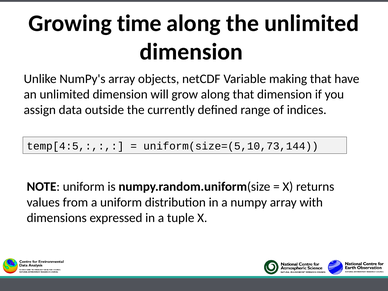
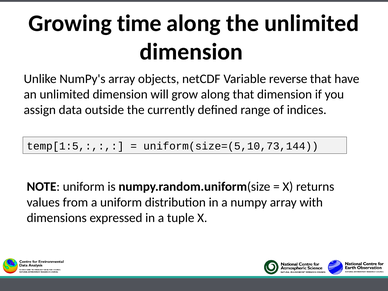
making: making -> reverse (288, 79)
temp[4:5: temp[4:5 -> temp[1:5 (75, 146)
